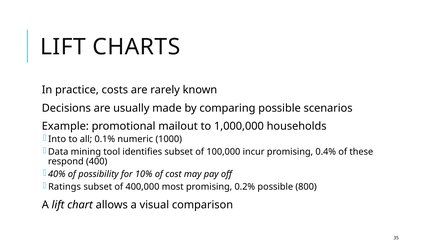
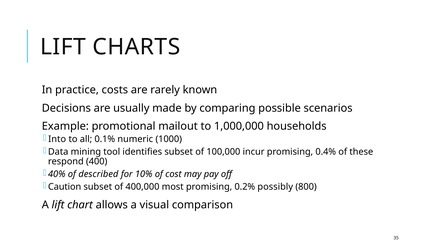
possibility: possibility -> described (98, 174)
Ratings: Ratings -> Caution (65, 187)
0.2% possible: possible -> possibly (275, 187)
